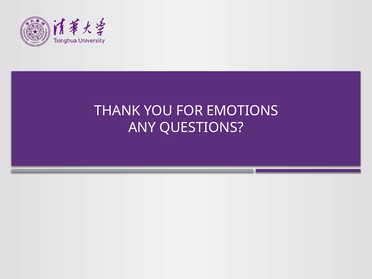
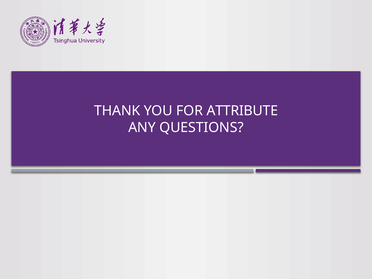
EMOTIONS: EMOTIONS -> ATTRIBUTE (242, 111)
